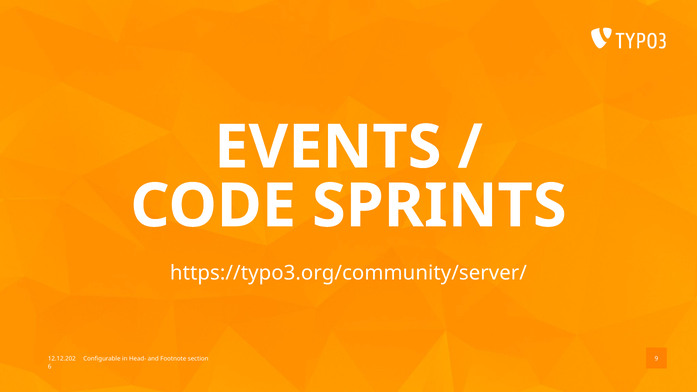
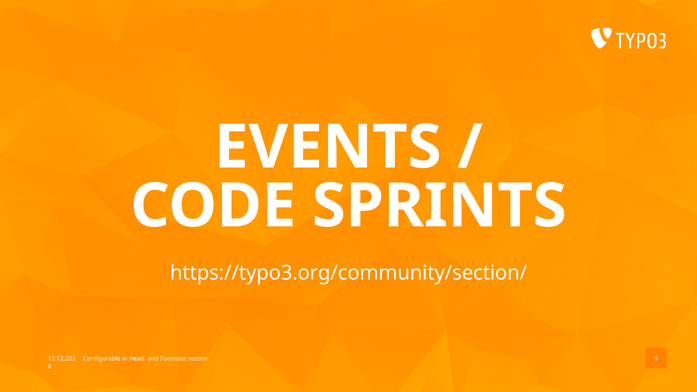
https://typo3.org/community/server/: https://typo3.org/community/server/ -> https://typo3.org/community/section/ (349, 273)
